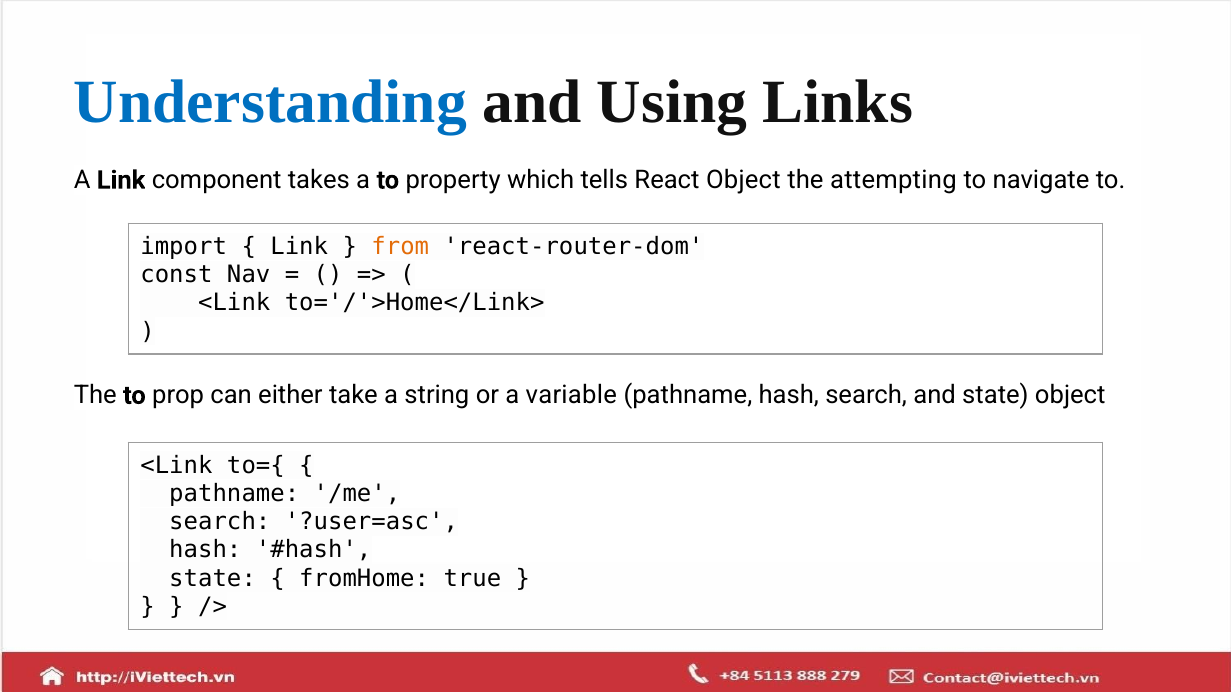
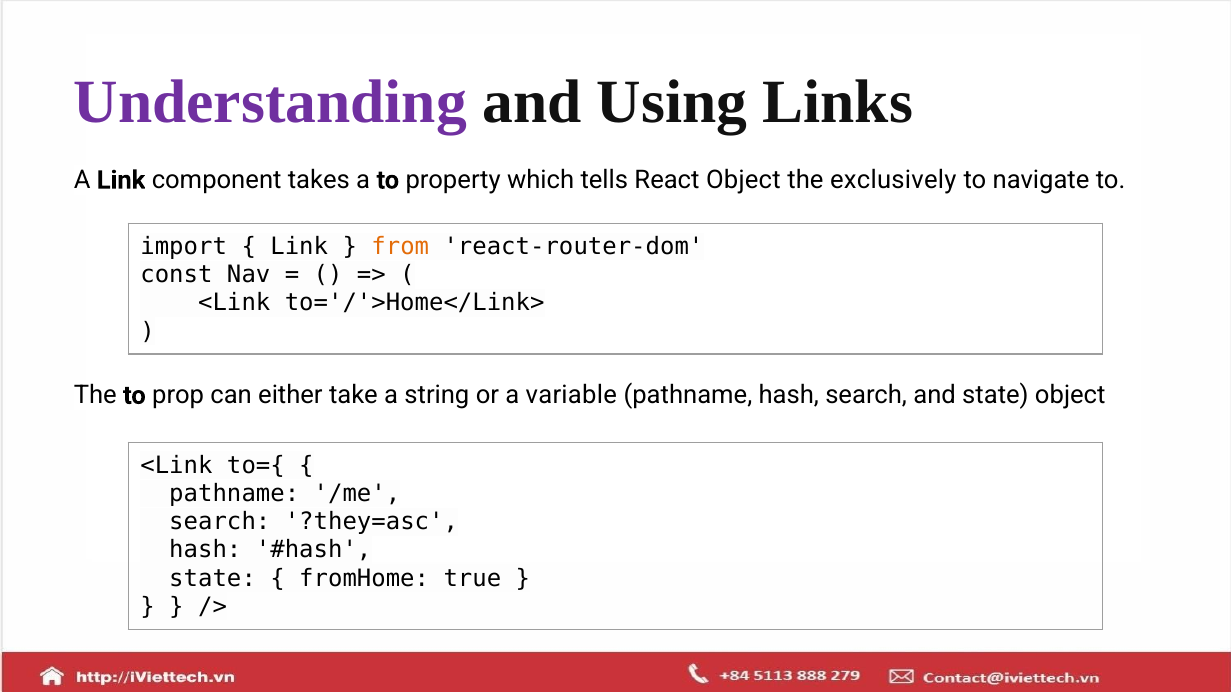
Understanding colour: blue -> purple (270, 102)
attempting: attempting -> exclusively (893, 180)
?user=asc: ?user=asc -> ?they=asc (371, 522)
